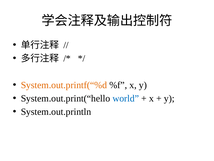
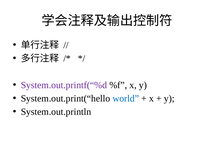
System.out.printf(“%d colour: orange -> purple (64, 85)
